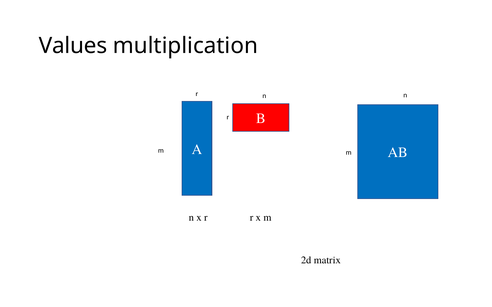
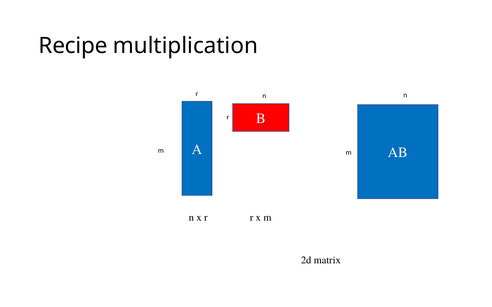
Values: Values -> Recipe (73, 46)
